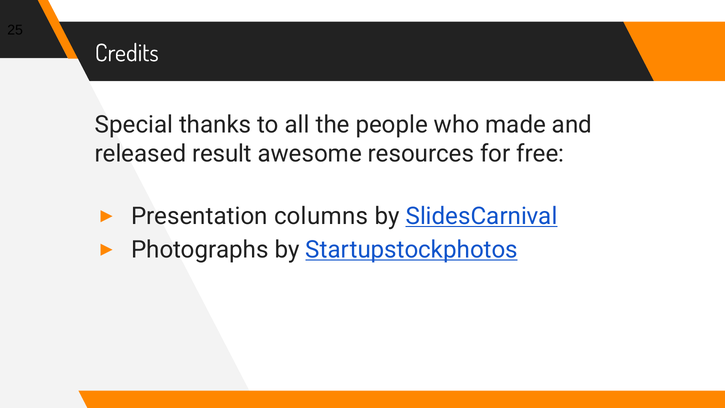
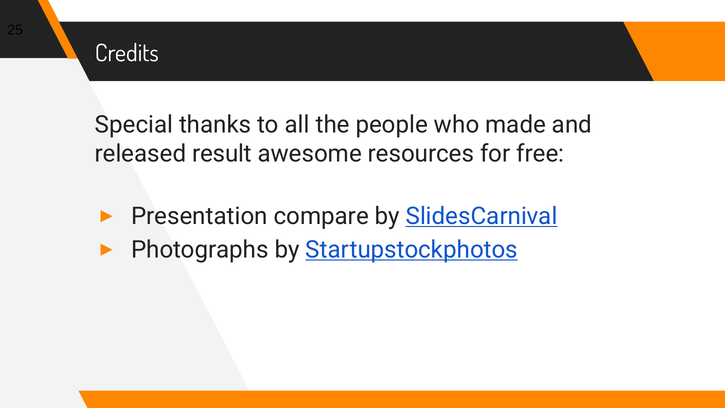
columns: columns -> compare (321, 216)
